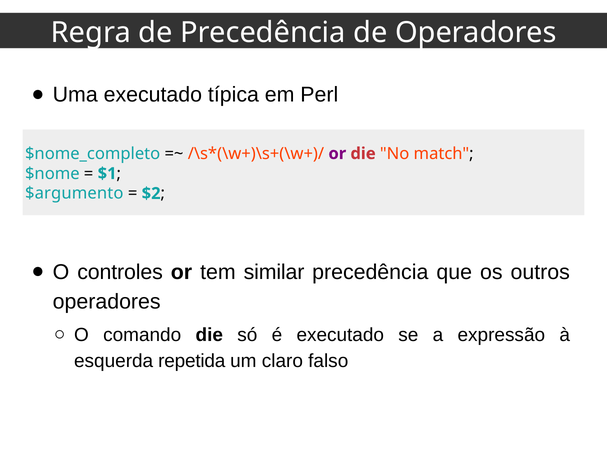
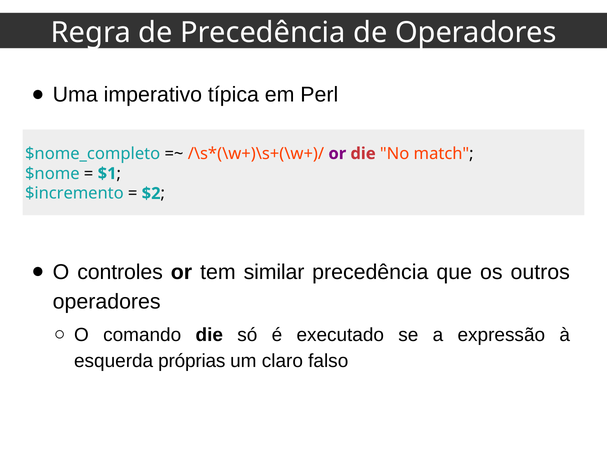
Uma executado: executado -> imperativo (153, 95)
$argumento: $argumento -> $incremento (74, 193)
repetida: repetida -> próprias (192, 361)
